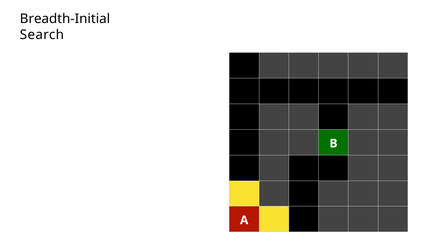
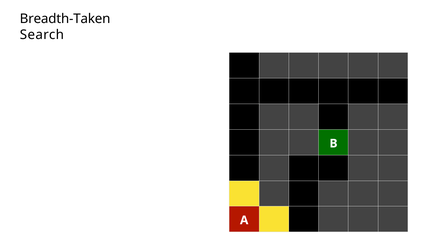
Breadth-Initial: Breadth-Initial -> Breadth-Taken (65, 19)
